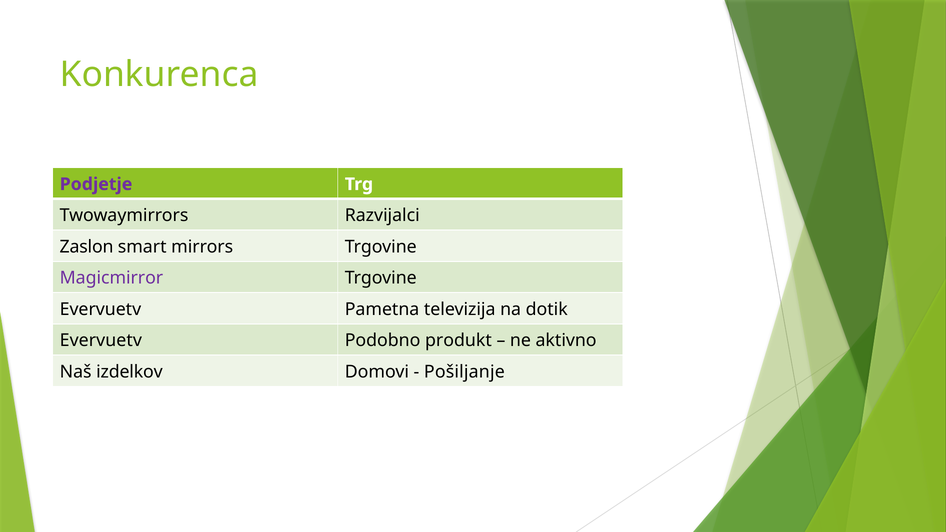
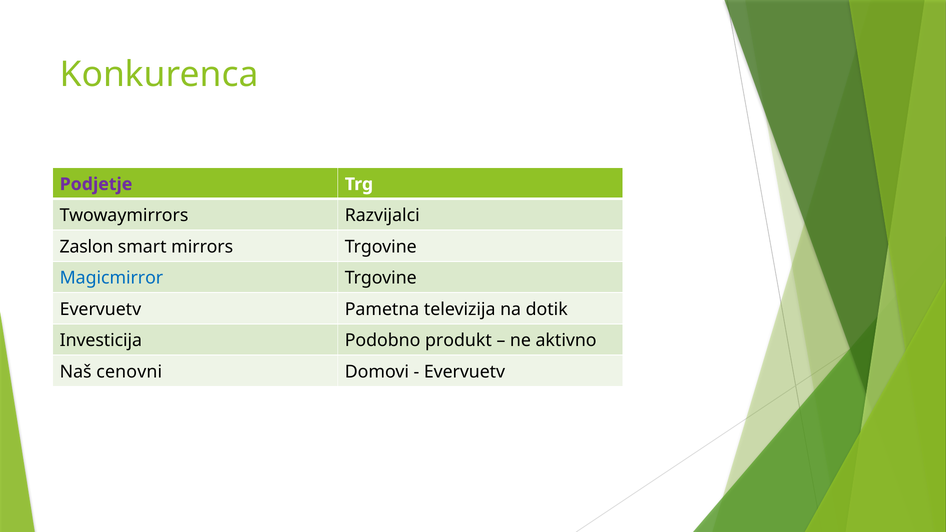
Magicmirror colour: purple -> blue (111, 278)
Evervuetv: Evervuetv -> Investicija (101, 341)
izdelkov: izdelkov -> cenovni (129, 372)
Pošiljanje: Pošiljanje -> Evervuetv (464, 372)
